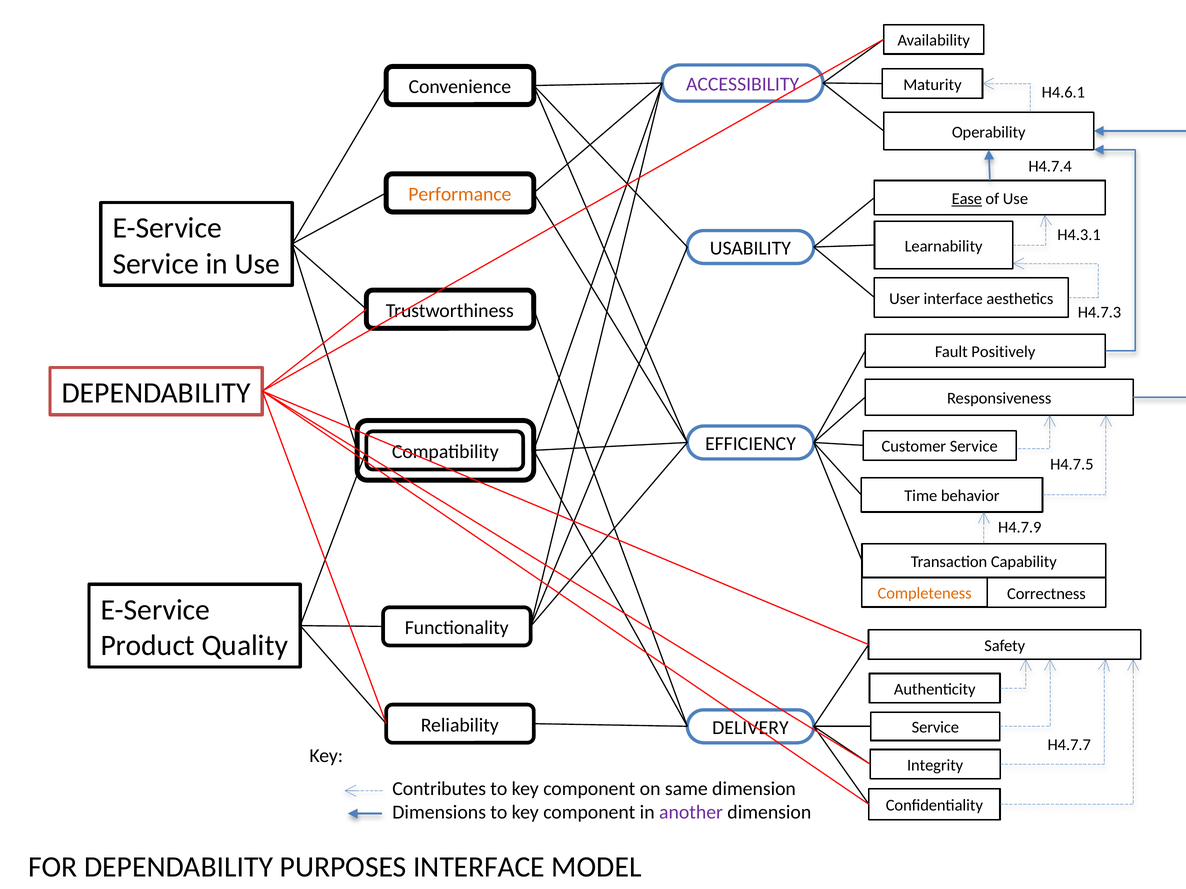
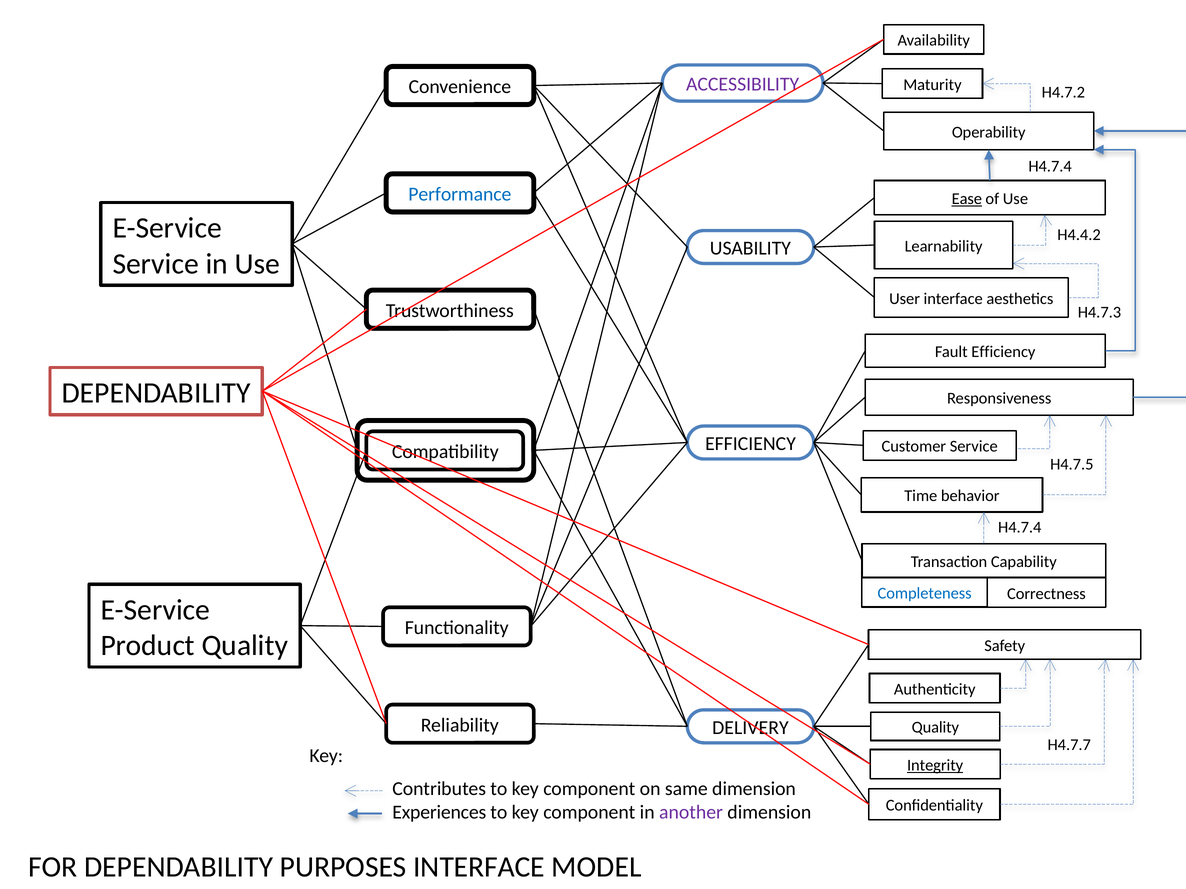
H4.6.1: H4.6.1 -> H4.7.2 (1063, 92)
Performance colour: orange -> blue (460, 194)
H4.3.1: H4.3.1 -> H4.4.2 (1079, 235)
Fault Positively: Positively -> Efficiency (1003, 352)
H4.7.9: H4.7.9 -> H4.7.4 (1020, 527)
Completeness colour: orange -> blue (925, 594)
Service: Service -> Quality (935, 728)
Integrity underline: none -> present (935, 766)
Dimensions: Dimensions -> Experiences (439, 813)
